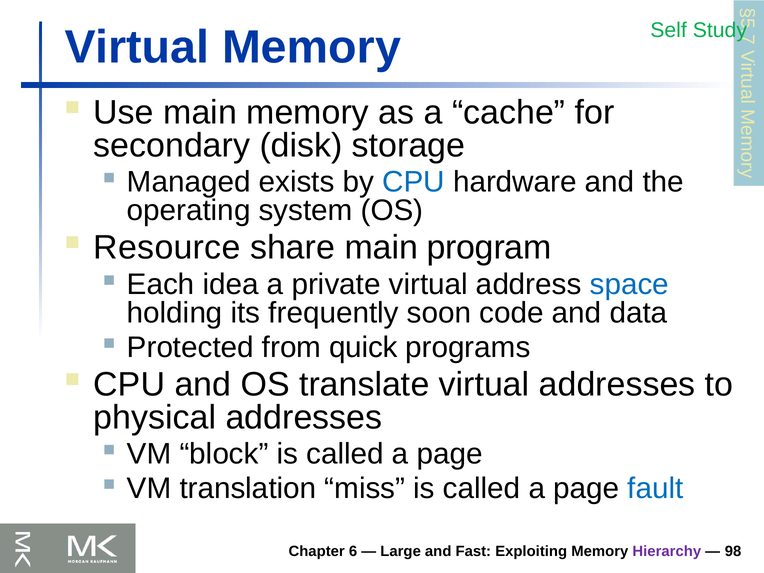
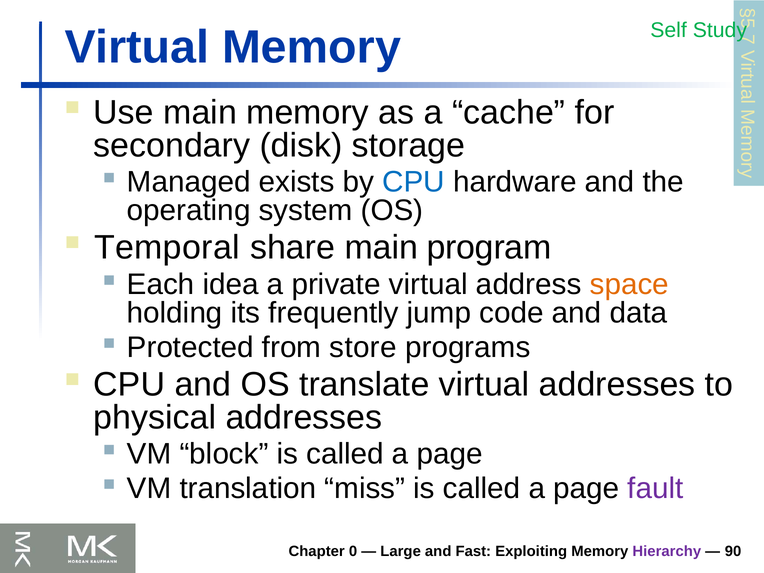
Resource: Resource -> Temporal (167, 248)
space colour: blue -> orange (629, 284)
soon: soon -> jump (439, 313)
quick: quick -> store (363, 348)
fault colour: blue -> purple (656, 489)
6: 6 -> 0 (353, 551)
98: 98 -> 90 (733, 551)
